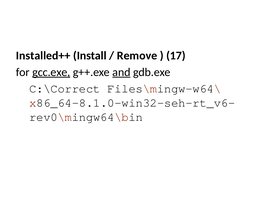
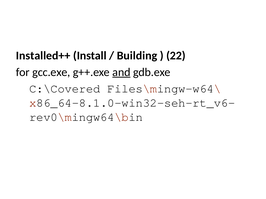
Remove: Remove -> Building (137, 56)
17: 17 -> 22 (176, 56)
gcc.exe underline: present -> none (51, 72)
C:\Correct: C:\Correct -> C:\Covered (65, 89)
